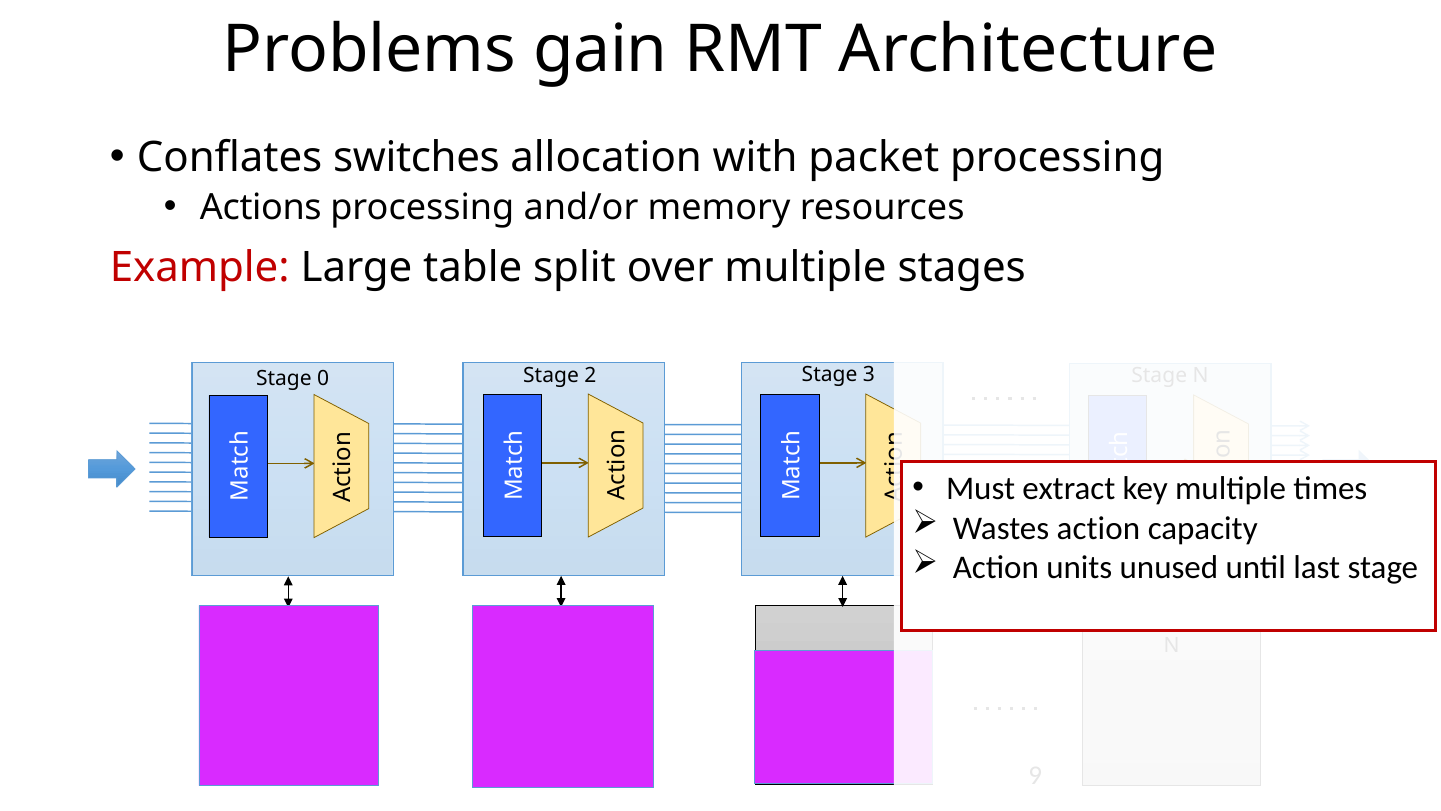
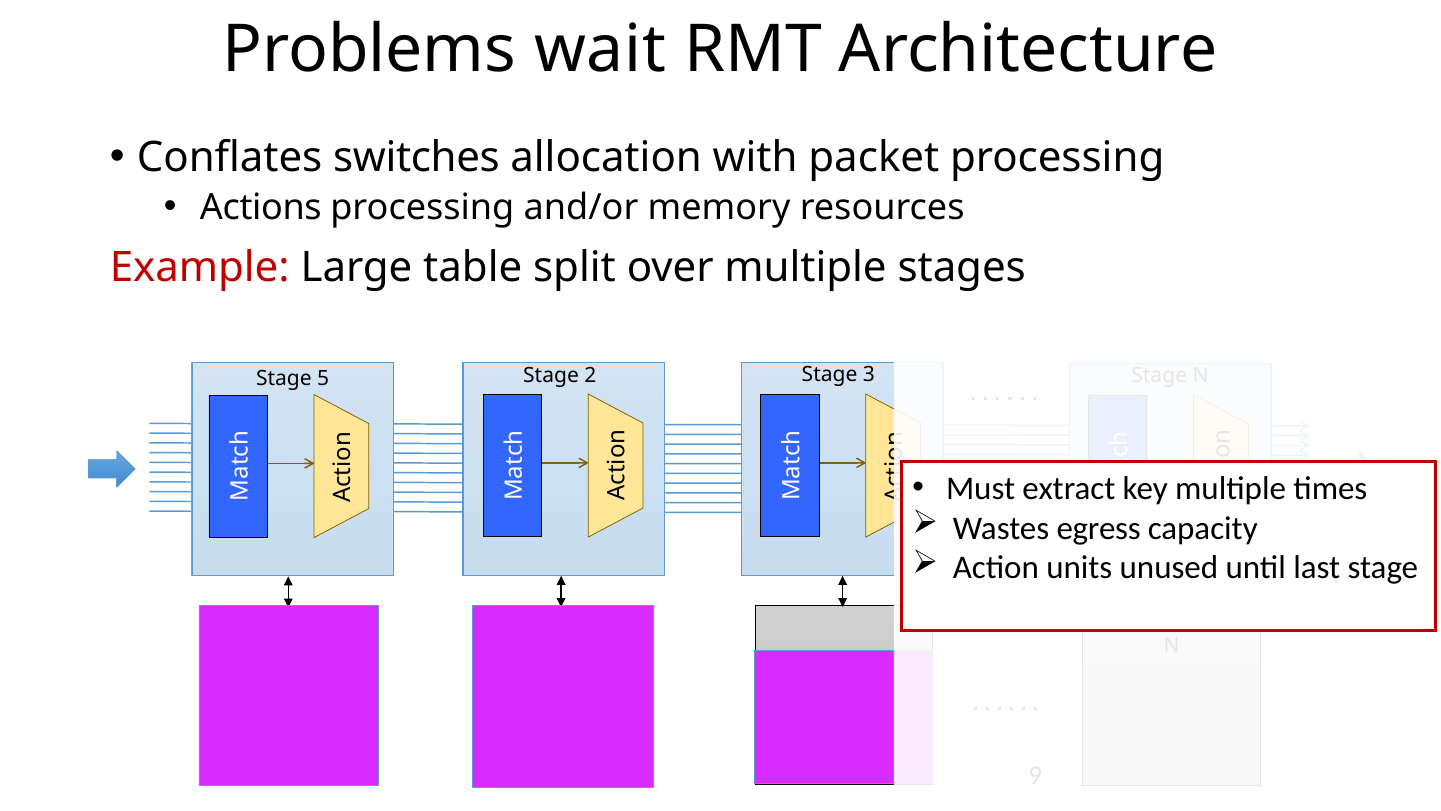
gain: gain -> wait (600, 50)
0: 0 -> 5 (323, 378)
Wastes action: action -> egress (1099, 528)
